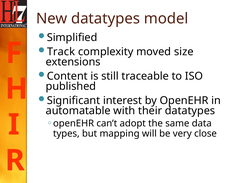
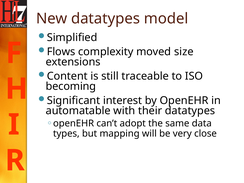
Track: Track -> Flows (61, 52)
published: published -> becoming (71, 86)
